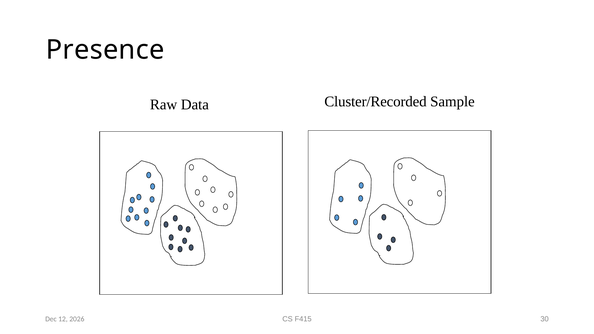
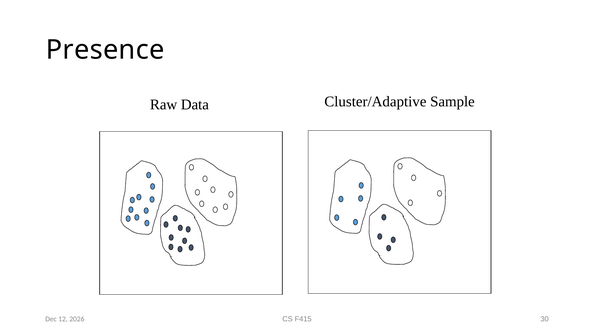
Cluster/Recorded: Cluster/Recorded -> Cluster/Adaptive (375, 102)
